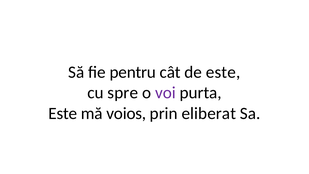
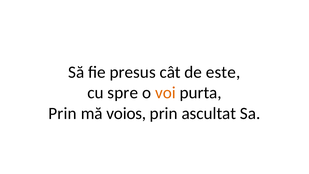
pentru: pentru -> presus (133, 72)
voi colour: purple -> orange (165, 93)
Este: Este -> Prin (63, 113)
eliberat: eliberat -> ascultat (209, 113)
